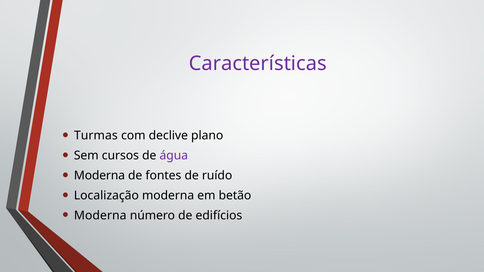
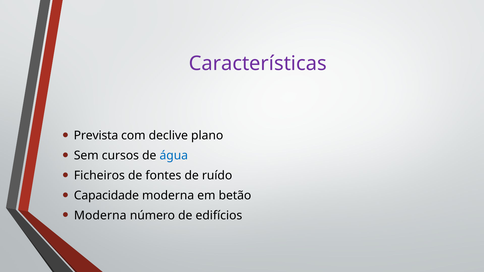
Turmas: Turmas -> Prevista (96, 136)
água colour: purple -> blue (174, 156)
Moderna: Moderna -> Ficheiros (99, 176)
Localização: Localização -> Capacidade (106, 196)
